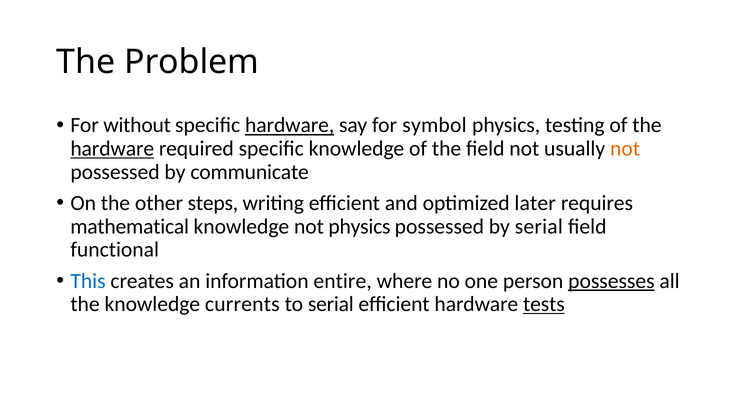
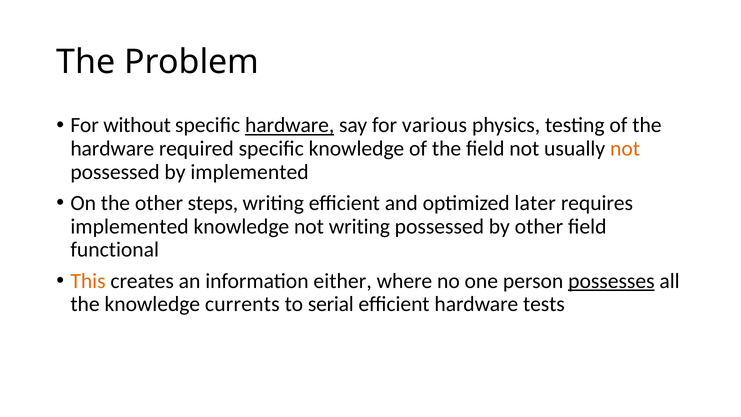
symbol: symbol -> various (434, 125)
hardware underline: present -> none (112, 149)
by communicate: communicate -> implemented (250, 172)
mathematical: mathematical -> implemented (130, 226)
not physics: physics -> writing (359, 226)
by serial: serial -> other (539, 226)
This colour: blue -> orange (88, 281)
entire: entire -> either (343, 281)
tests underline: present -> none (544, 304)
